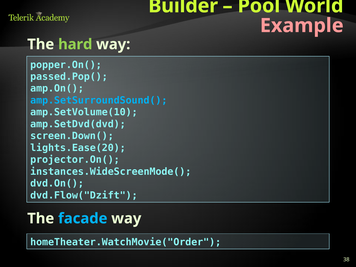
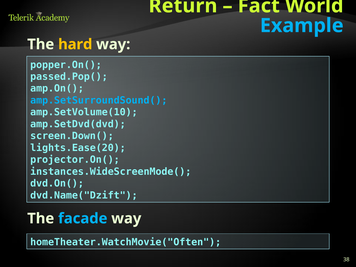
Builder: Builder -> Return (183, 6)
Pool: Pool -> Fact (259, 6)
Example colour: pink -> light blue (302, 26)
hard colour: light green -> yellow (75, 44)
dvd.Flow("Dzift: dvd.Flow("Dzift -> dvd.Name("Dzift (84, 195)
homeTheater.WatchMovie("Order: homeTheater.WatchMovie("Order -> homeTheater.WatchMovie("Often (126, 242)
